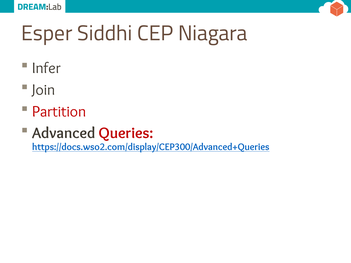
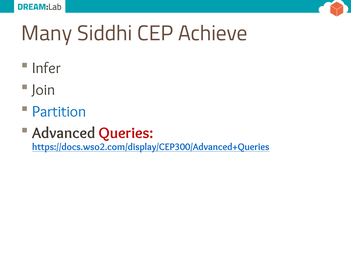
Esper: Esper -> Many (47, 33)
Niagara: Niagara -> Achieve (213, 33)
Partition colour: red -> blue (59, 111)
